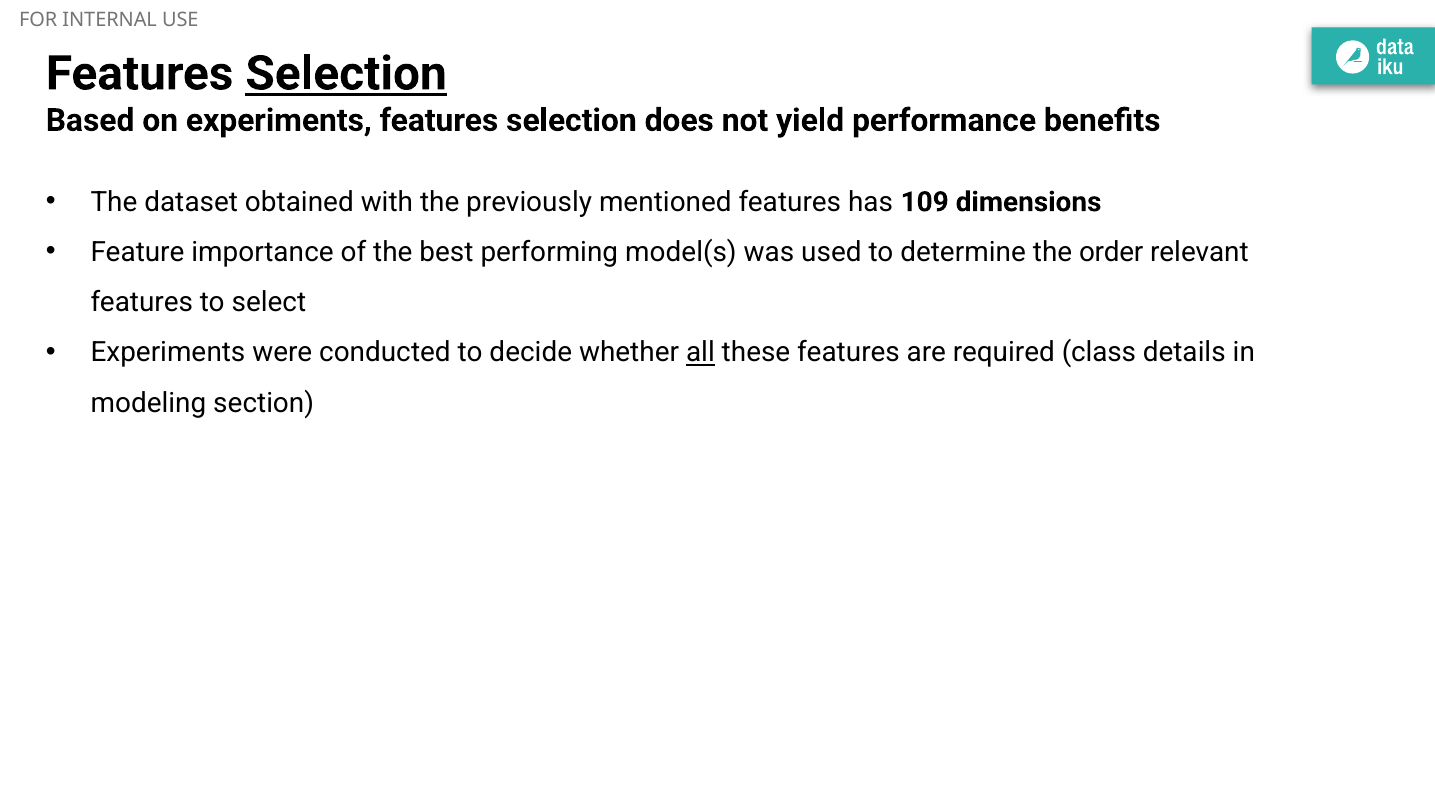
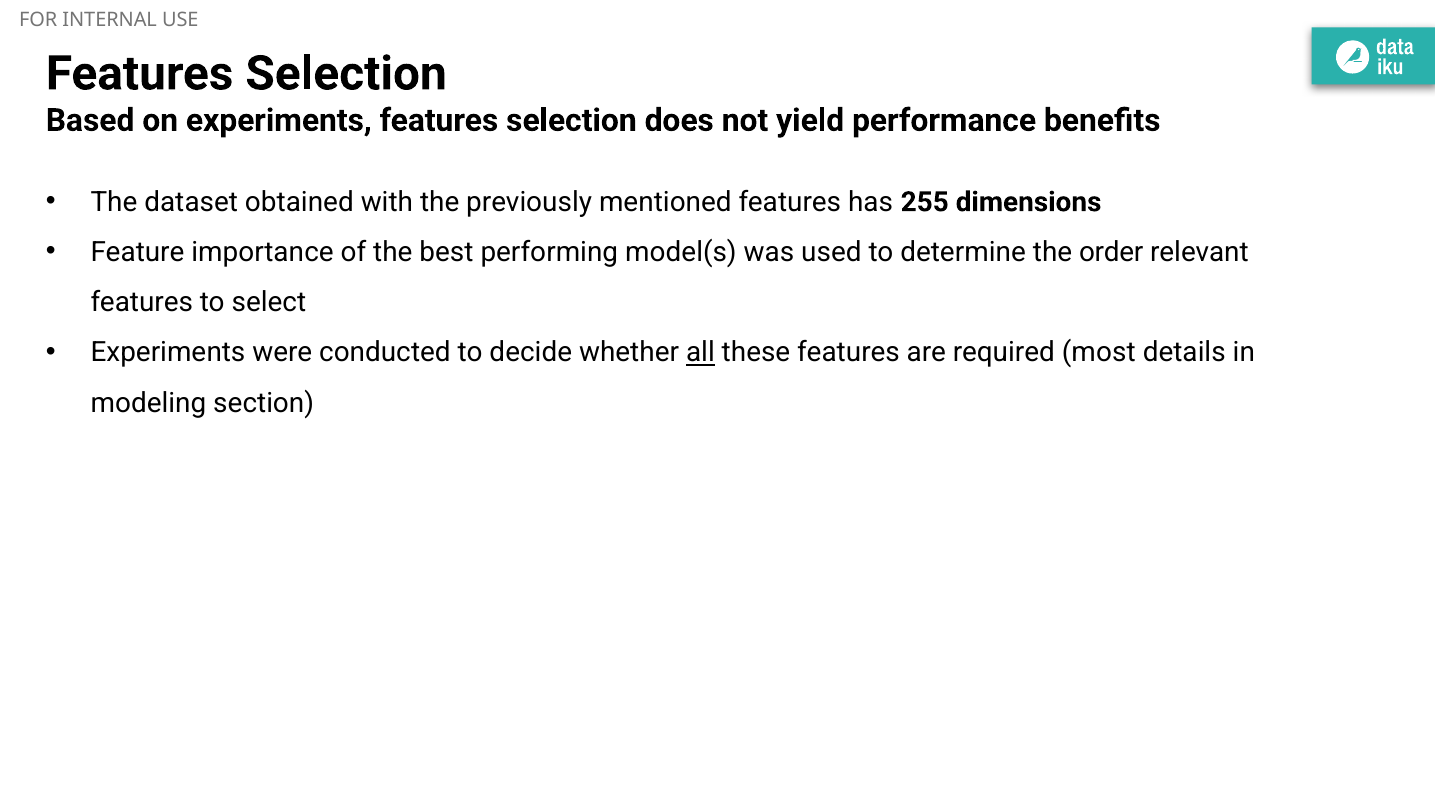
Selection underline: present -> none (346, 74)
109: 109 -> 255 (925, 202)
class: class -> most (1099, 353)
